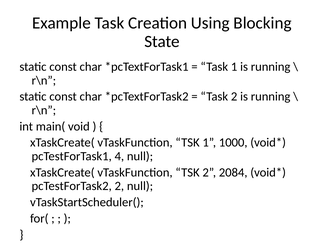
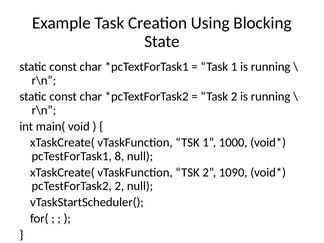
4: 4 -> 8 (119, 156)
2084: 2084 -> 1090 (233, 172)
